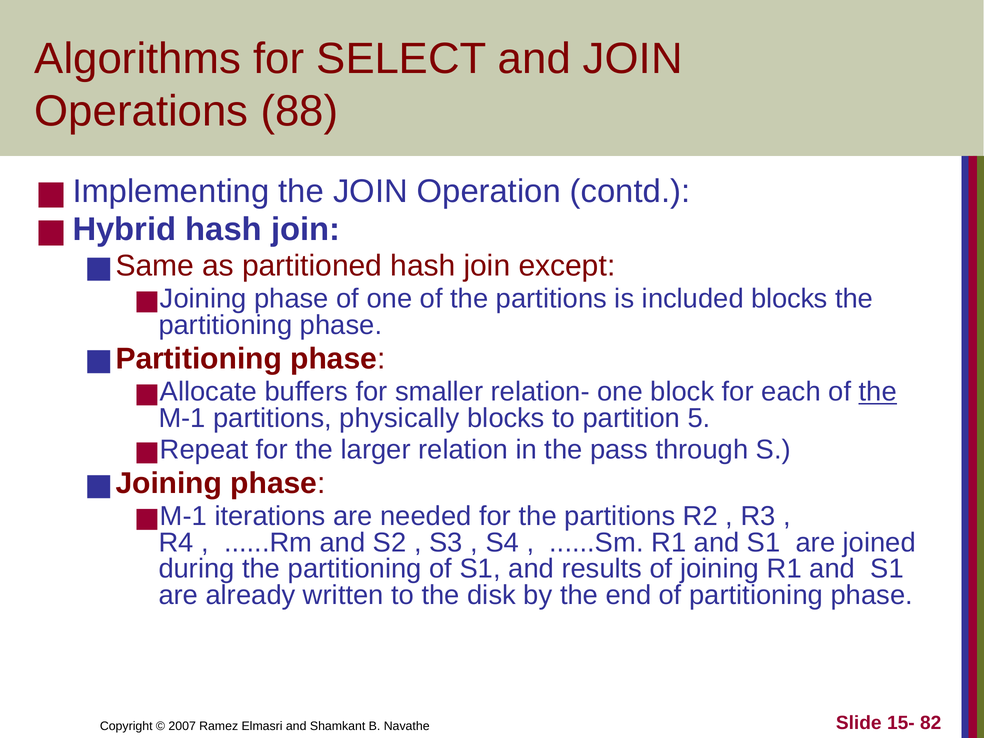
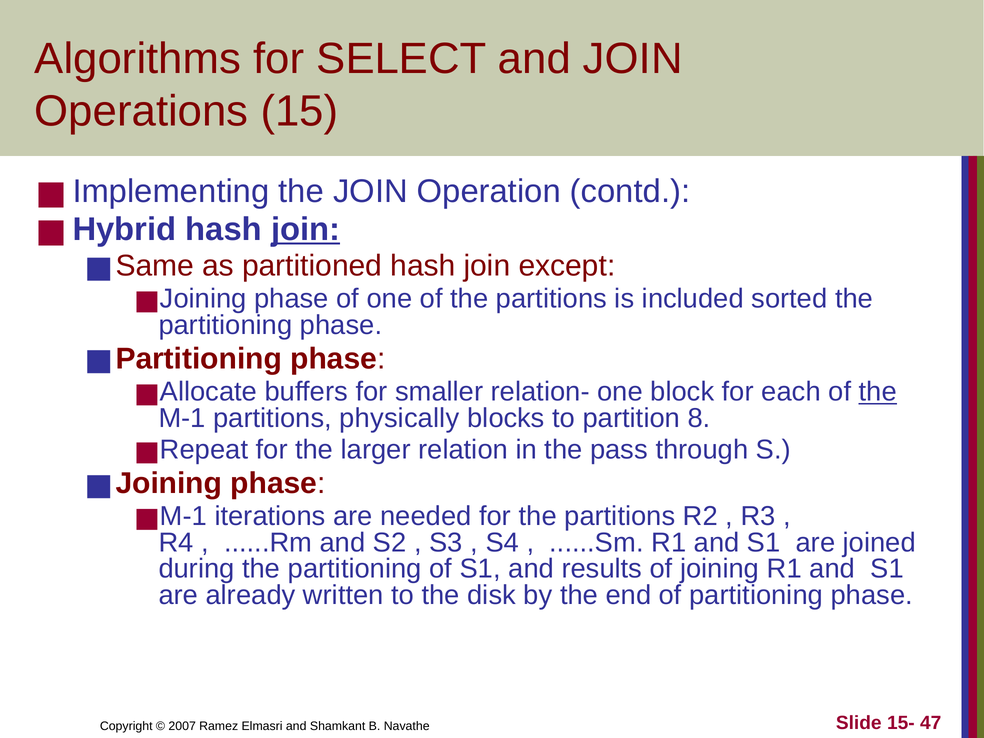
88: 88 -> 15 (299, 111)
join underline: none -> present (306, 230)
included blocks: blocks -> sorted (789, 299)
5: 5 -> 8 (699, 418)
82: 82 -> 47 (931, 723)
